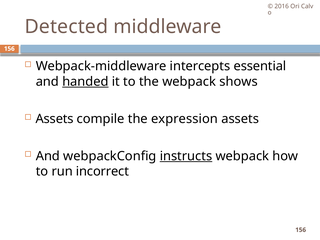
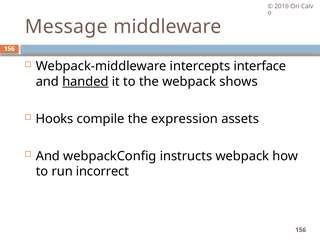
Detected: Detected -> Message (66, 27)
essential: essential -> interface (260, 66)
Assets: Assets -> Hooks (55, 119)
instructs underline: present -> none (186, 156)
